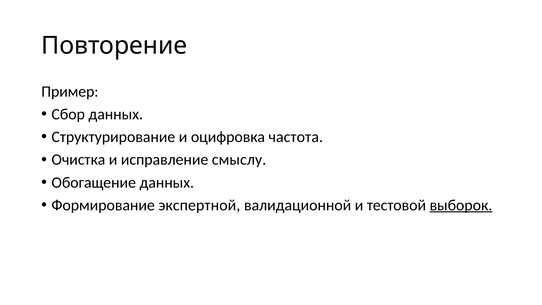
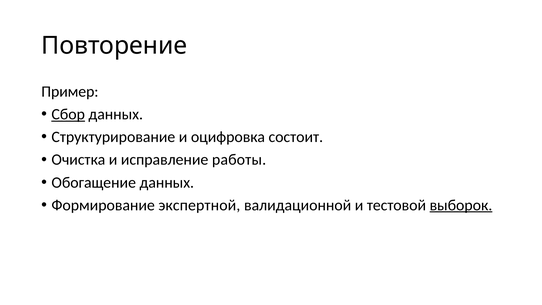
Сбор underline: none -> present (68, 114)
частота: частота -> состоит (296, 137)
смыслу: смыслу -> работы (239, 160)
